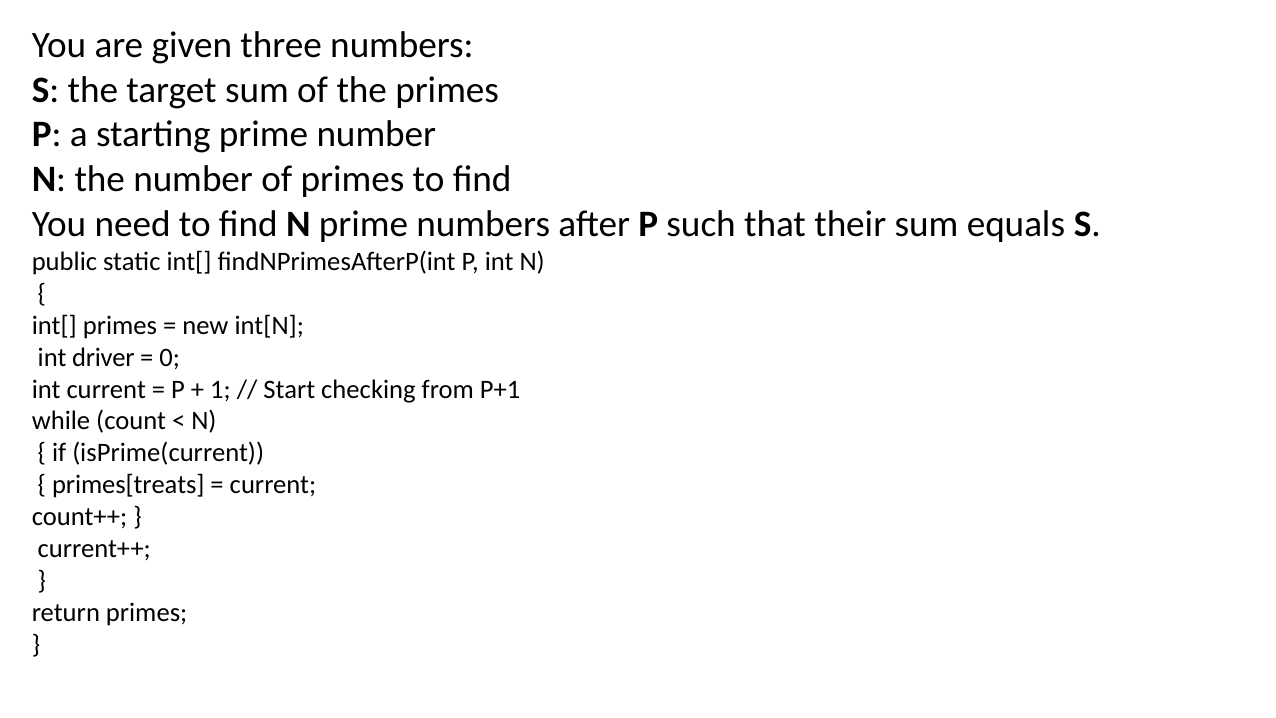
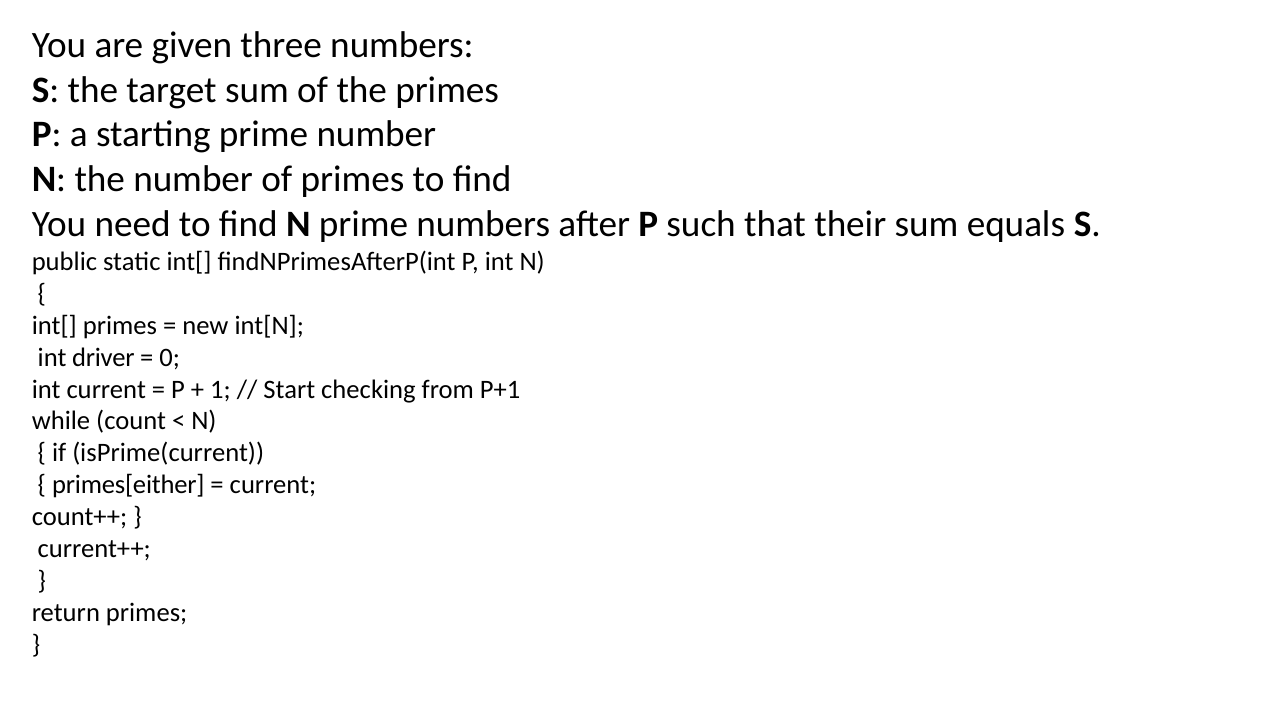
primes[treats: primes[treats -> primes[either (128, 485)
